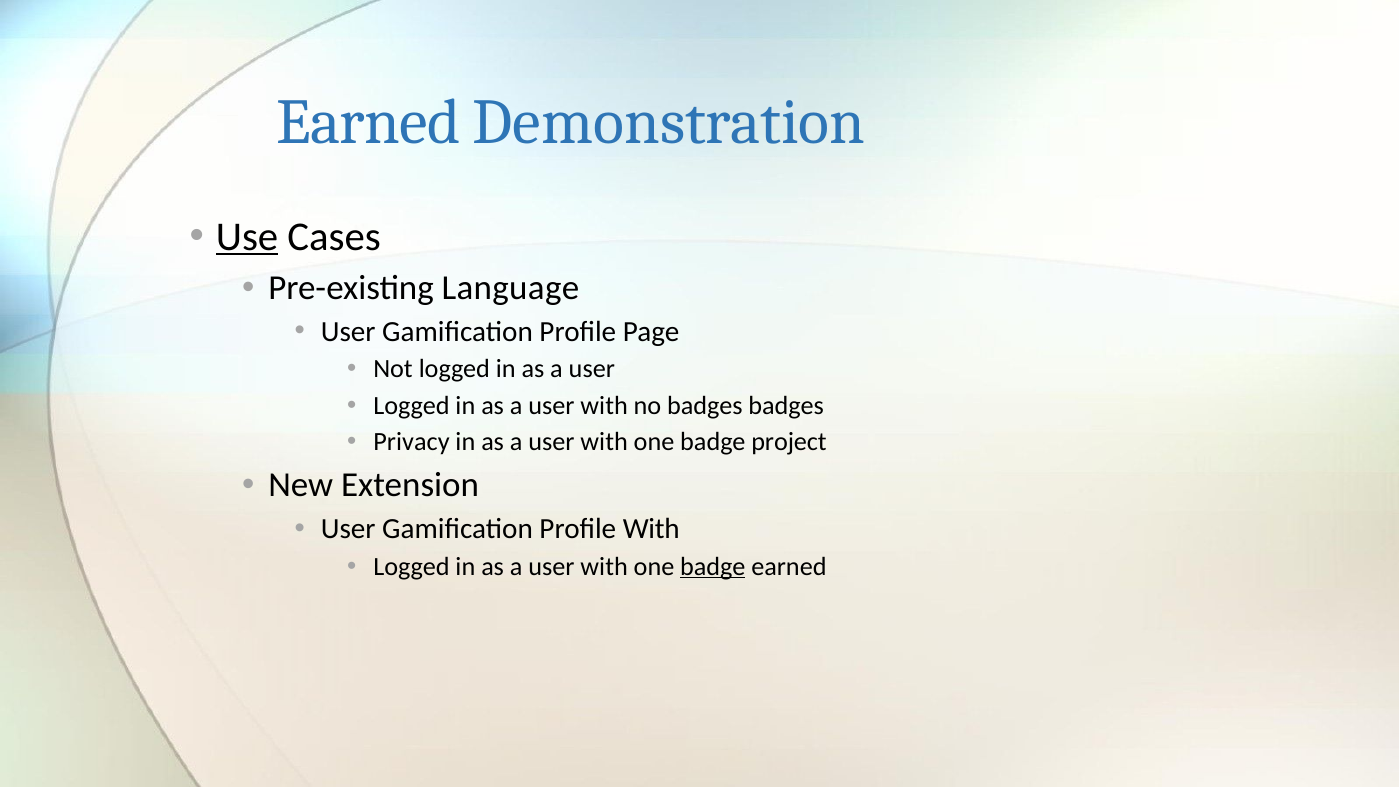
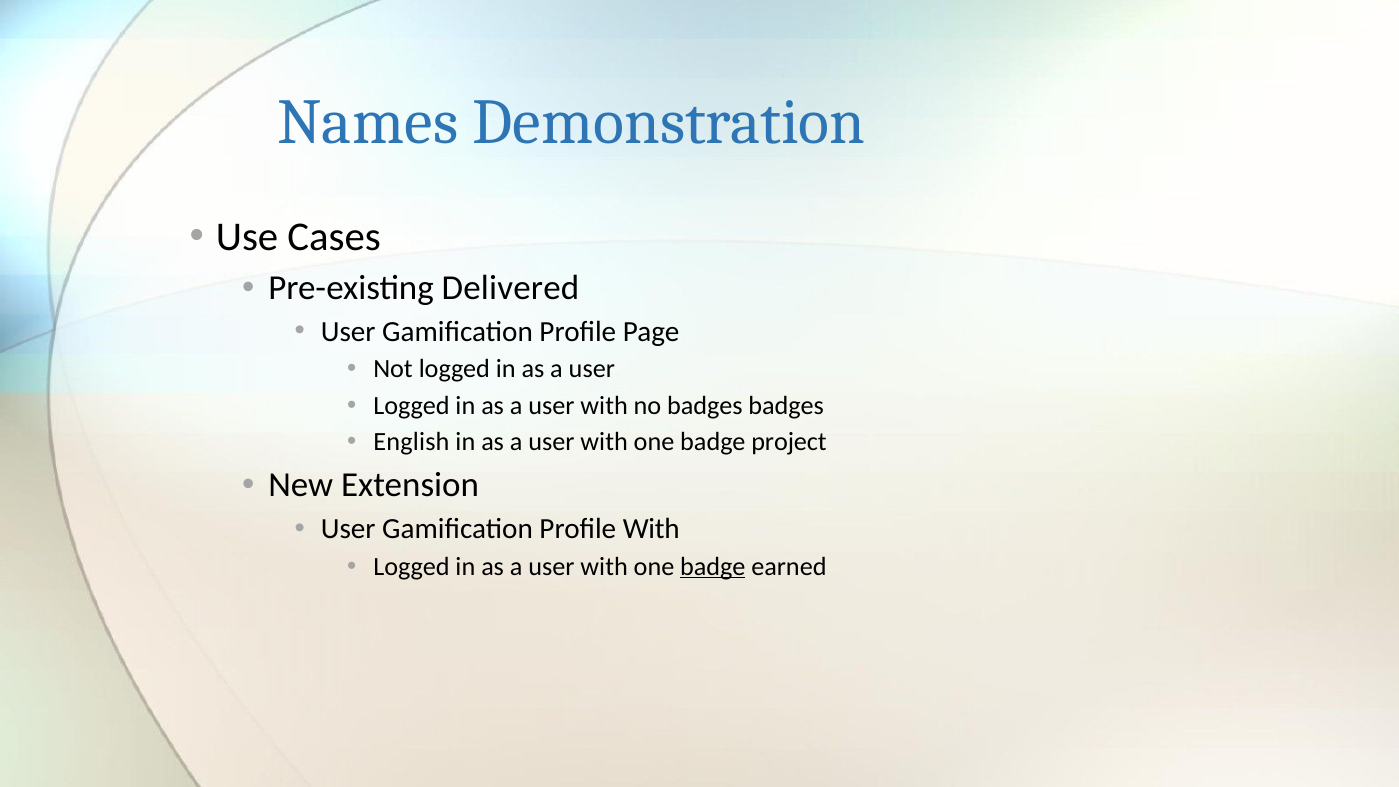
Earned: Earned -> Names (368, 122)
Use underline: present -> none (247, 237)
Language: Language -> Delivered (510, 288)
Privacy: Privacy -> English (411, 442)
